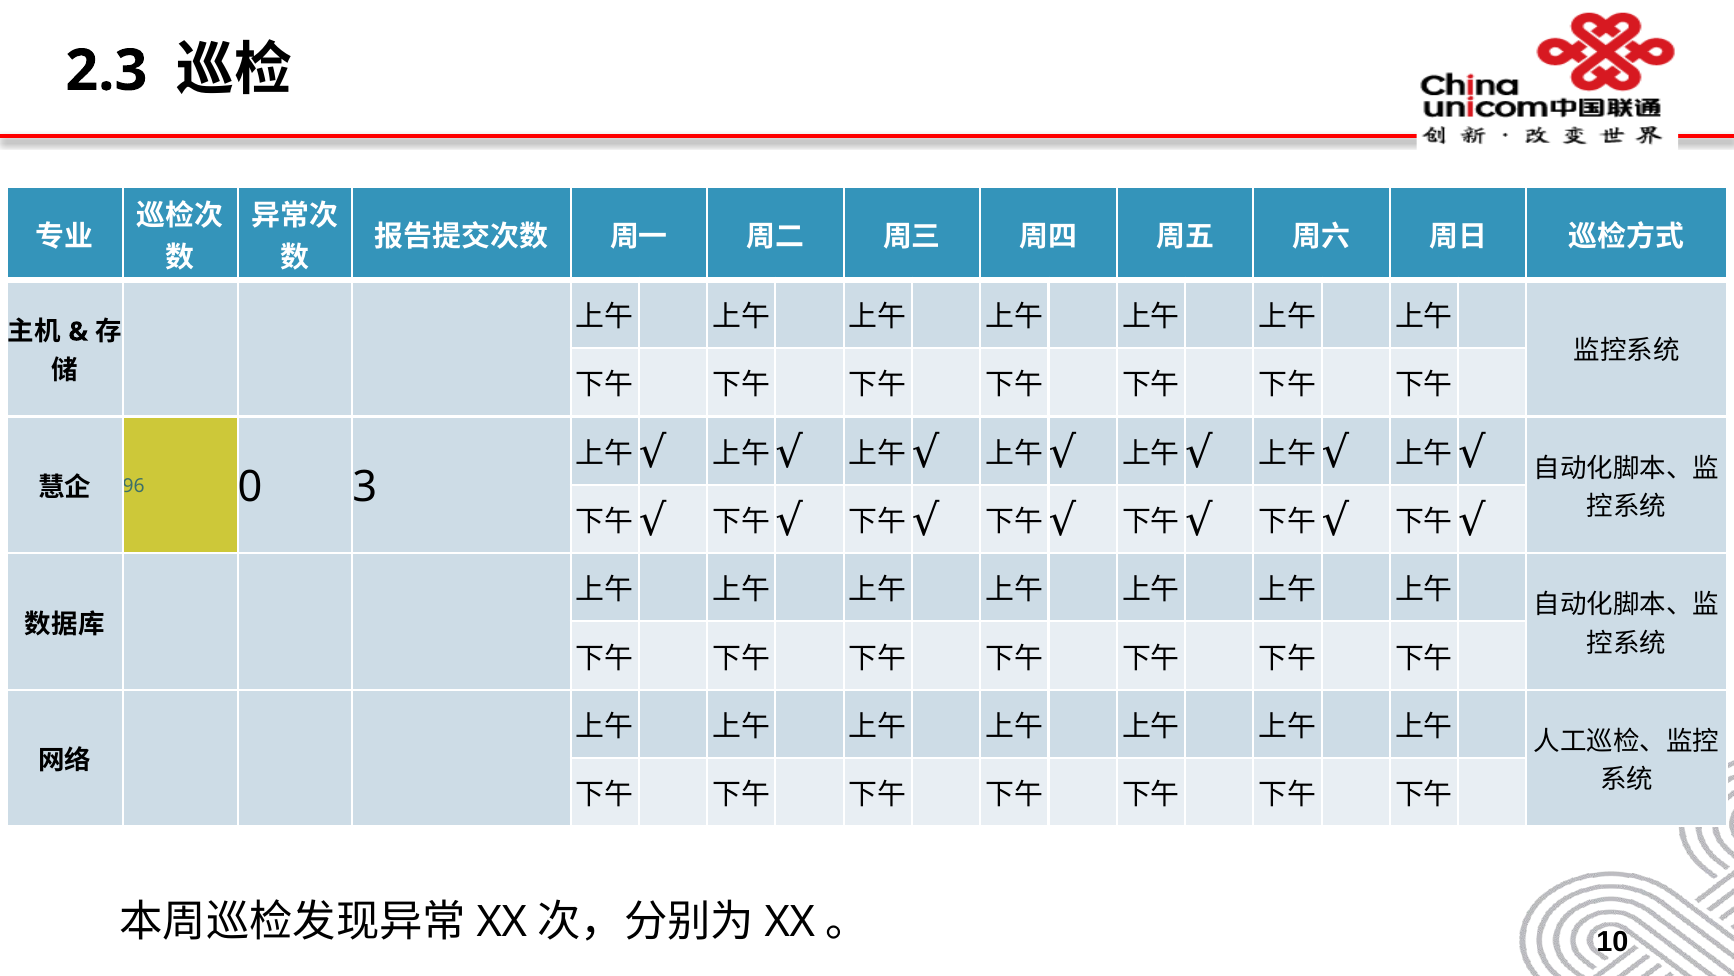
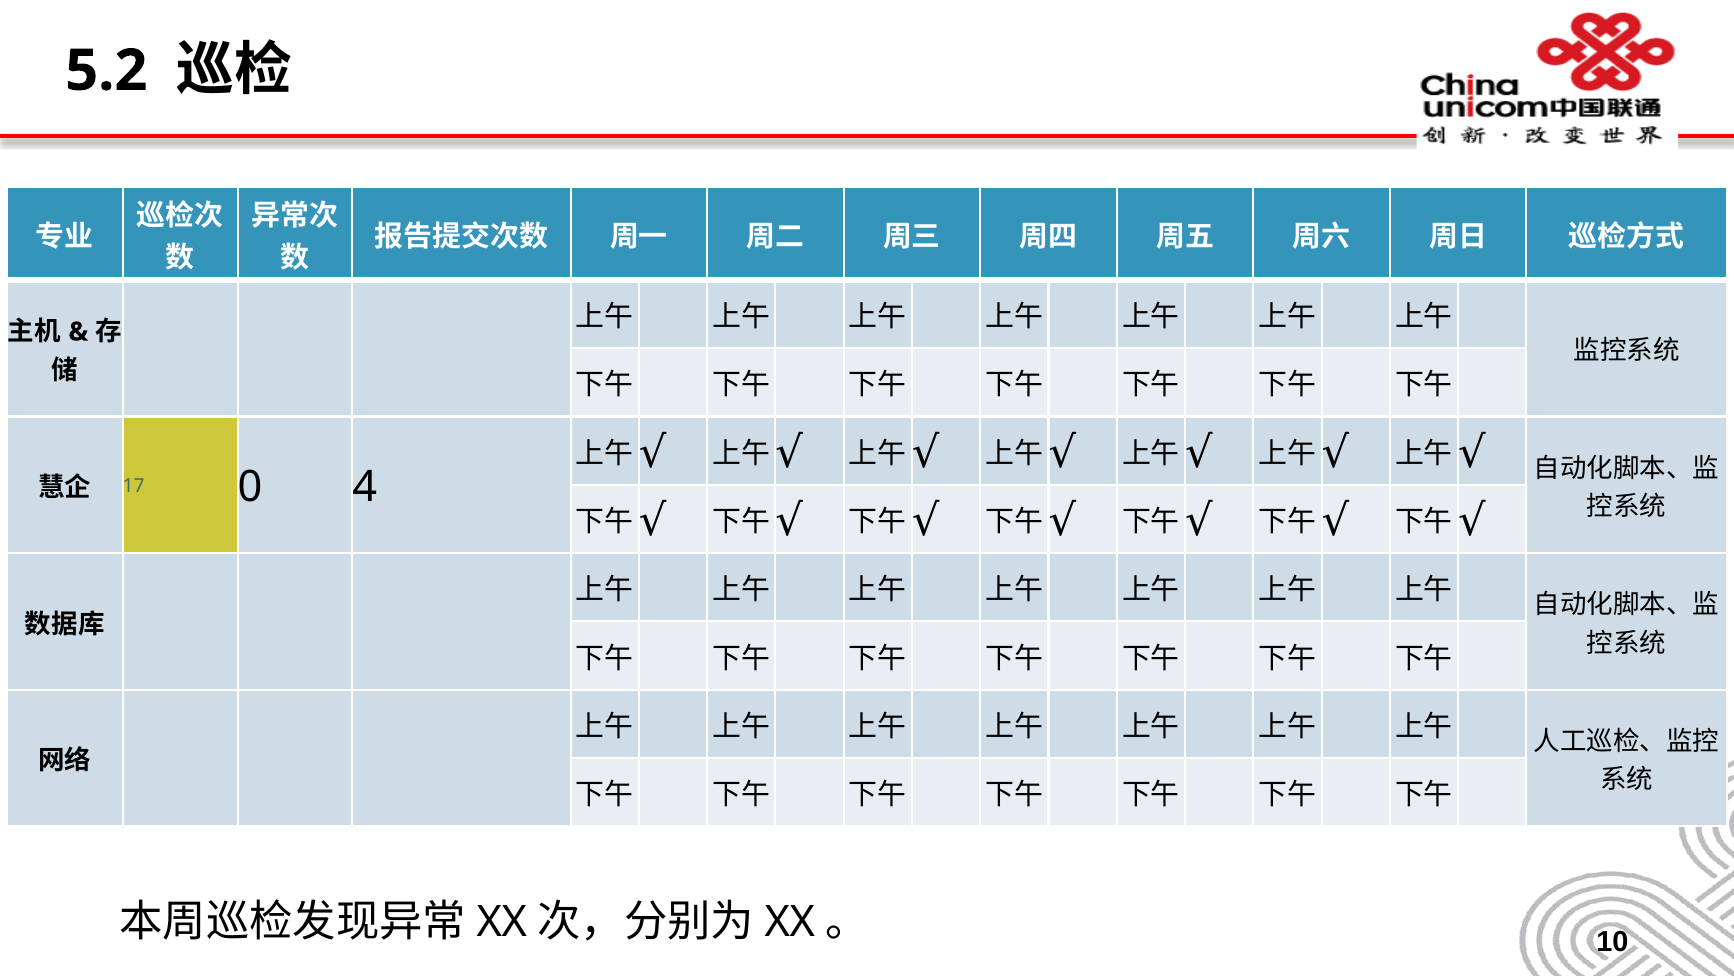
2.3: 2.3 -> 5.2 (106, 71)
96: 96 -> 17 (134, 486)
3: 3 -> 4 (365, 487)
